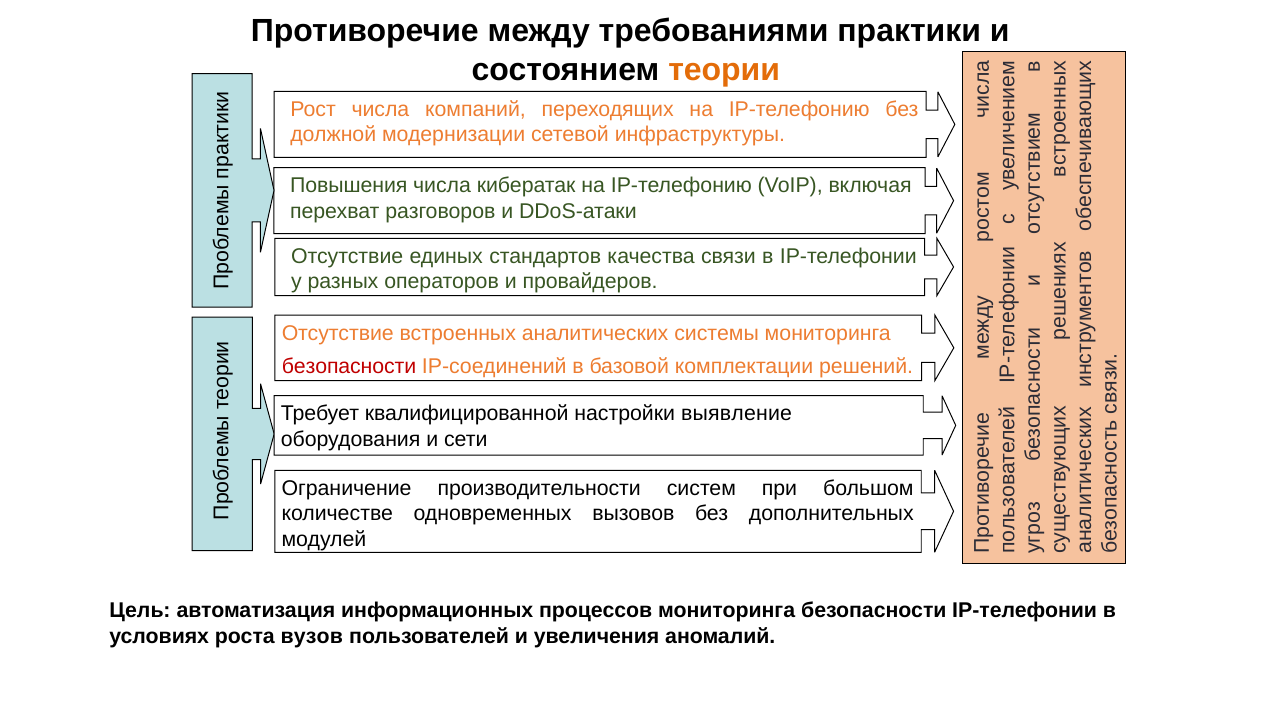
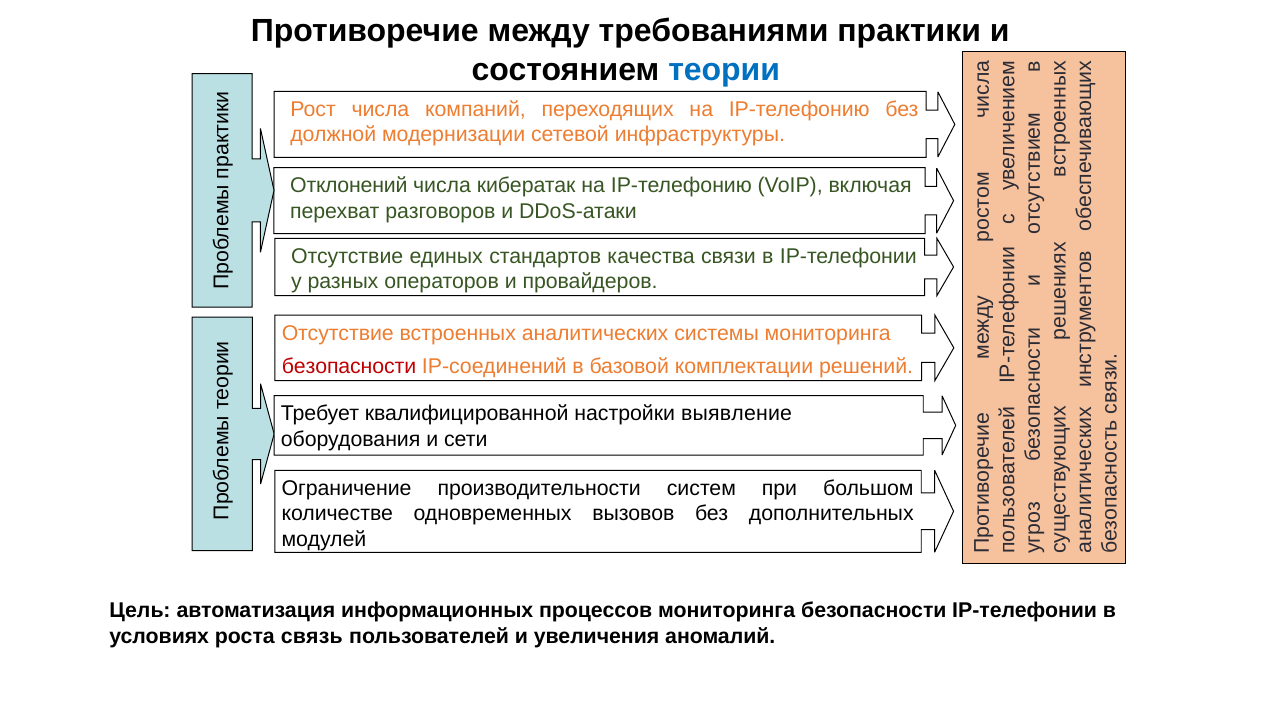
теории colour: orange -> blue (724, 70)
Повышения: Повышения -> Отклонений (349, 186)
вузов: вузов -> связь (312, 637)
